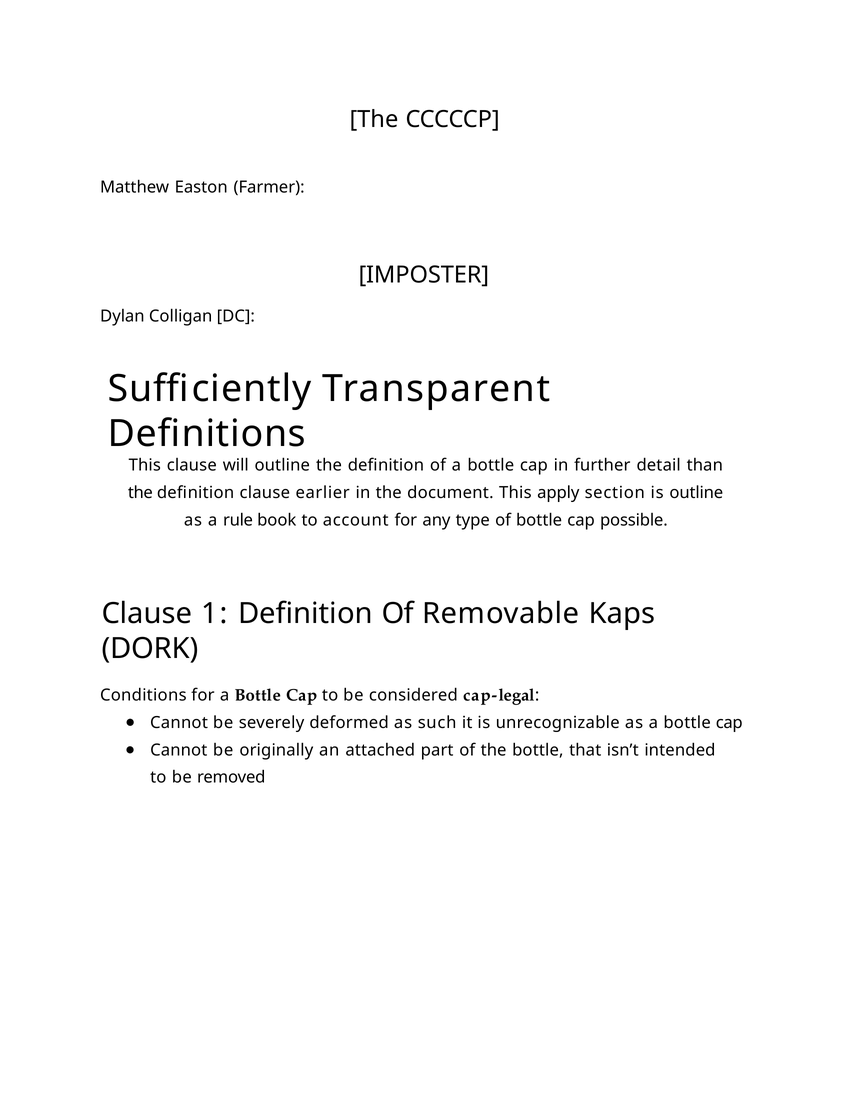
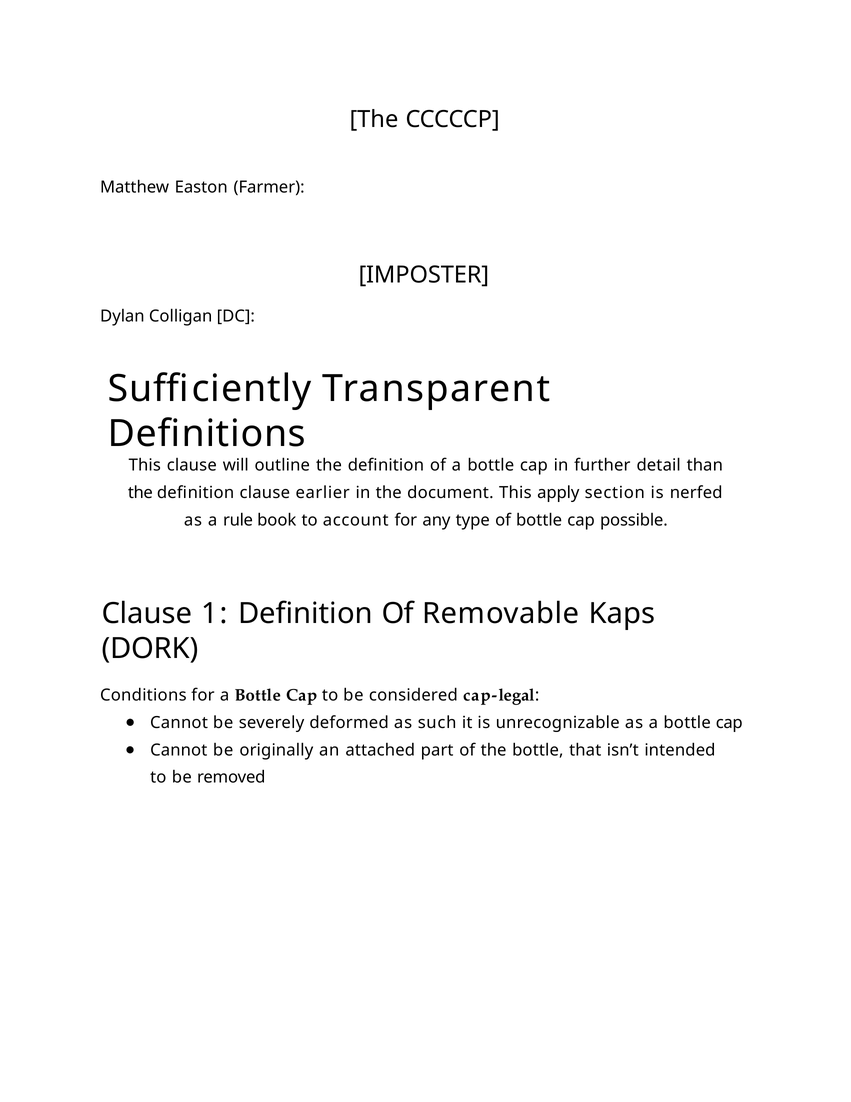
is outline: outline -> nerfed (696, 492)
